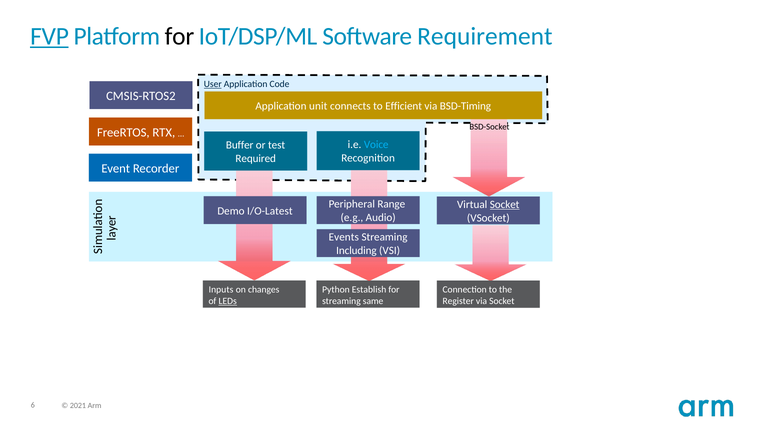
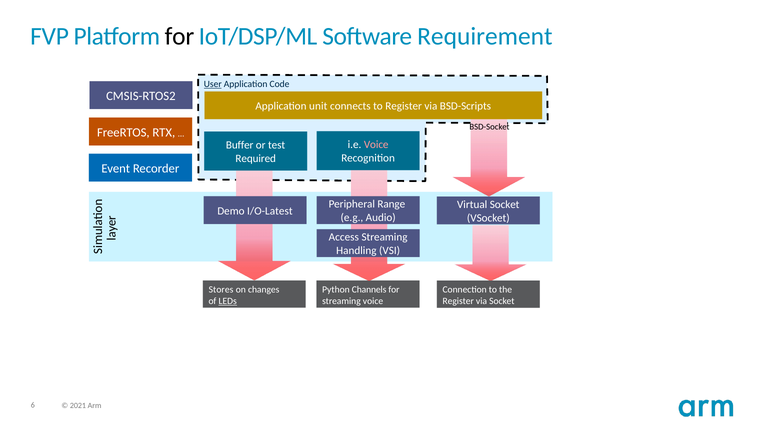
FVP underline: present -> none (50, 36)
to Efficient: Efficient -> Register (404, 106)
BSD-Timing: BSD-Timing -> BSD-Scripts (465, 106)
Voice colour: light blue -> pink (376, 145)
Socket underline: present -> none (505, 205)
Events: Events -> Access (344, 237)
Including: Including -> Handling (356, 251)
Inputs: Inputs -> Stores (221, 290)
Establish: Establish -> Channels (369, 290)
streaming same: same -> voice (373, 301)
